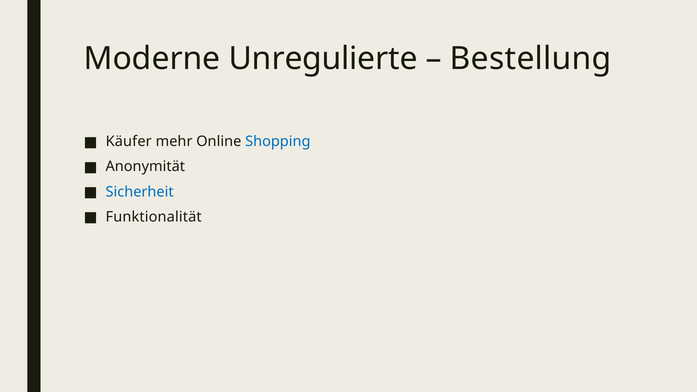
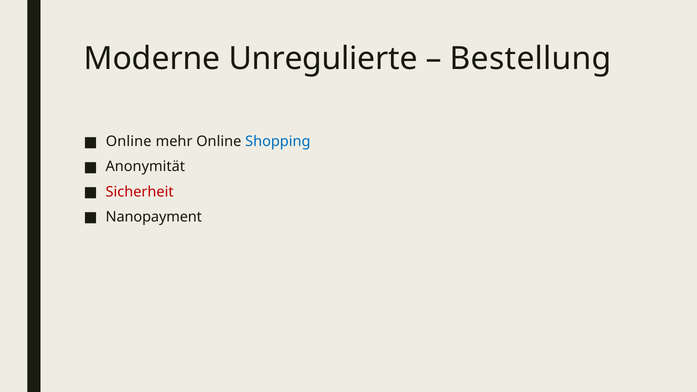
Käufer: Käufer -> Online (129, 142)
Sicherheit colour: blue -> red (140, 192)
Funktionalität: Funktionalität -> Nanopayment (154, 217)
